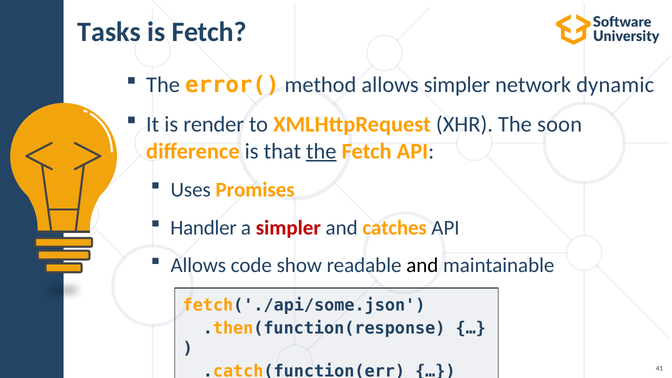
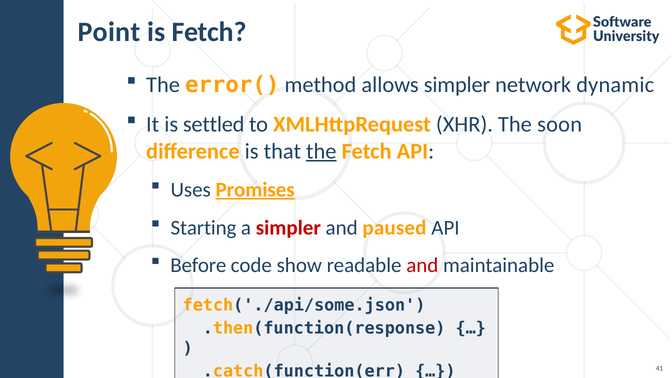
Tasks: Tasks -> Point (109, 32)
render: render -> settled (214, 124)
Promises underline: none -> present (255, 190)
Handler: Handler -> Starting (203, 228)
catches: catches -> paused (394, 228)
Allows: Allows -> Before (198, 265)
and colour: black -> red (422, 265)
